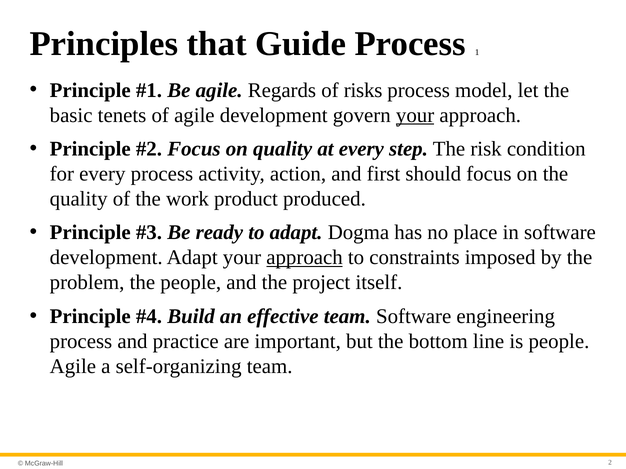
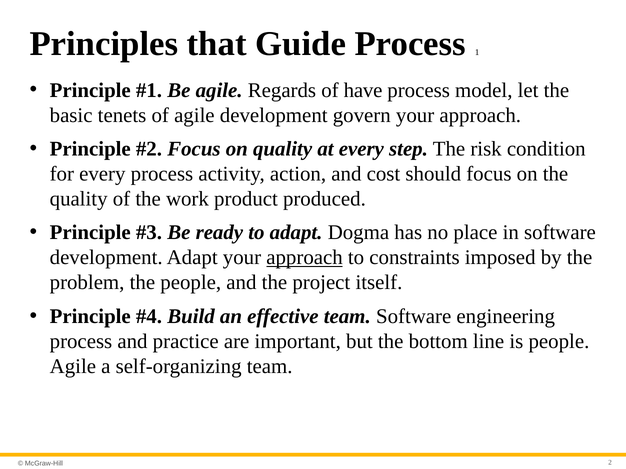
risks: risks -> have (363, 90)
your underline: present -> none (415, 115)
first: first -> cost (383, 174)
